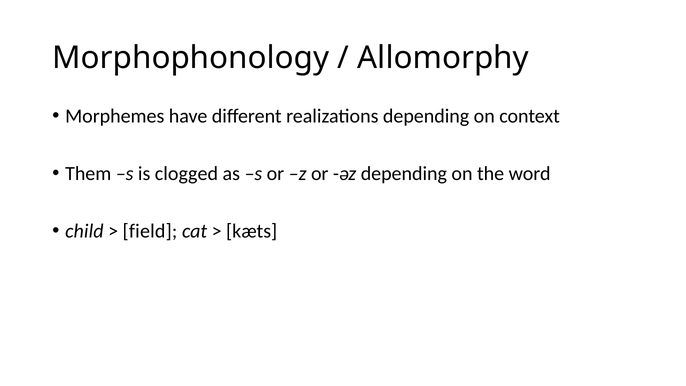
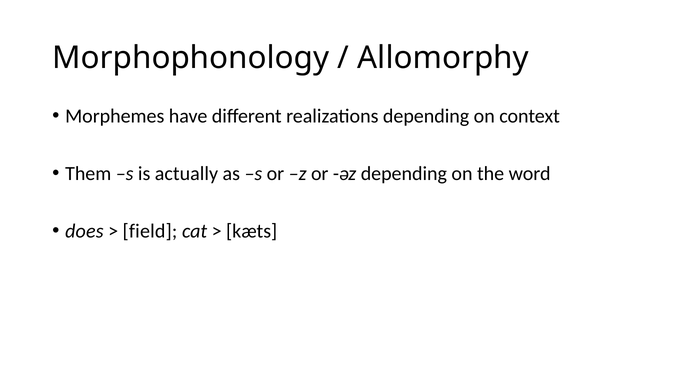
clogged: clogged -> actually (186, 174)
child: child -> does (84, 231)
